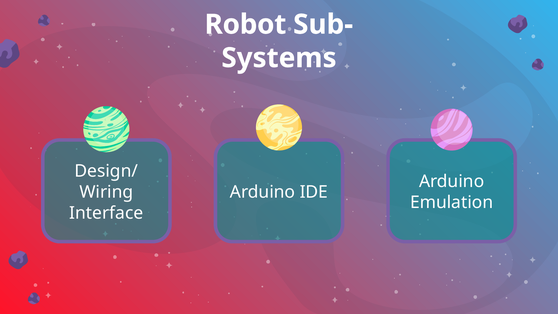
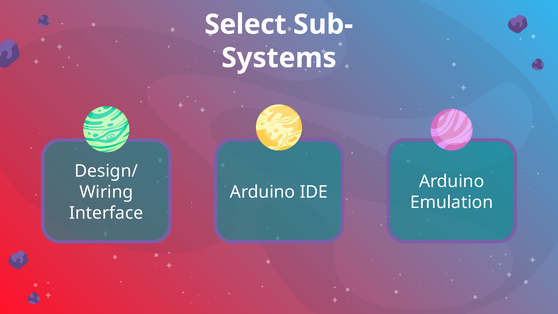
Robot: Robot -> Select (245, 24)
